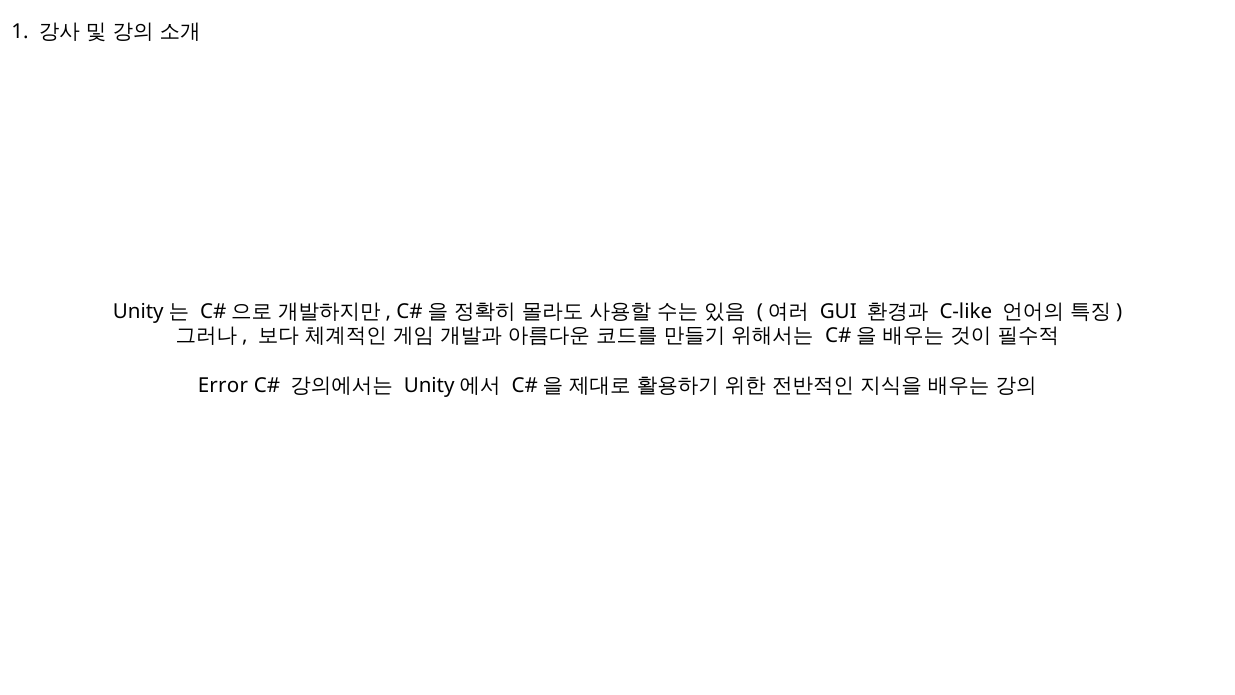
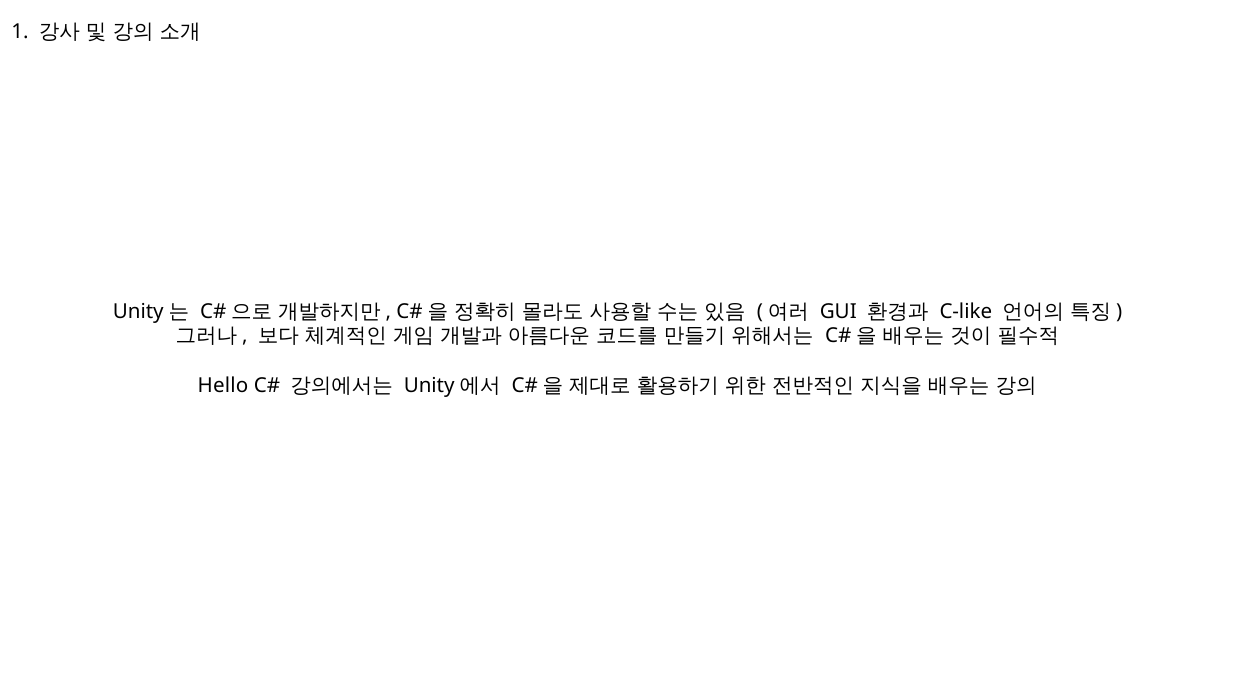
Error: Error -> Hello (223, 385)
